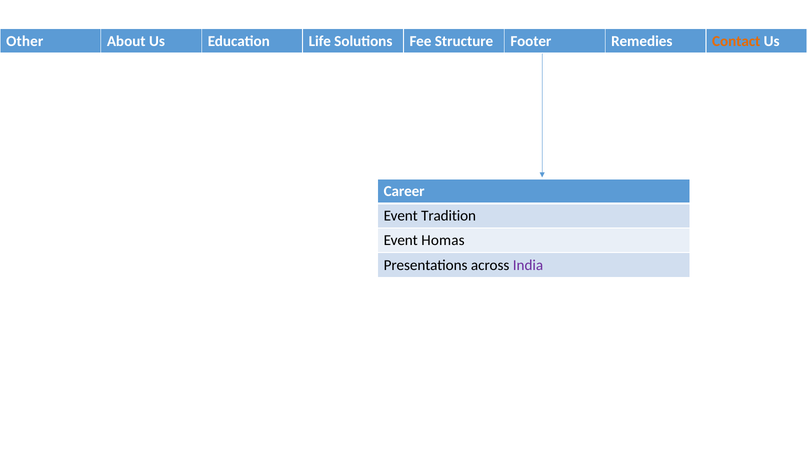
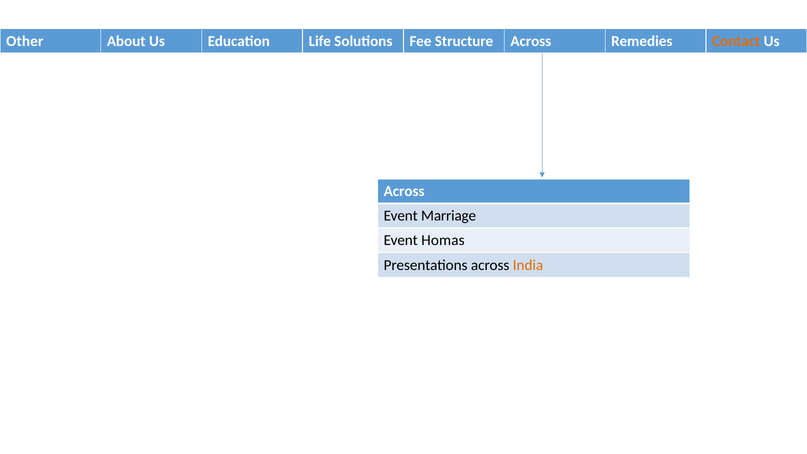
Structure Footer: Footer -> Across (531, 41)
Career: Career -> Across (404, 191)
Tradition: Tradition -> Marriage (449, 216)
India colour: purple -> orange (528, 265)
